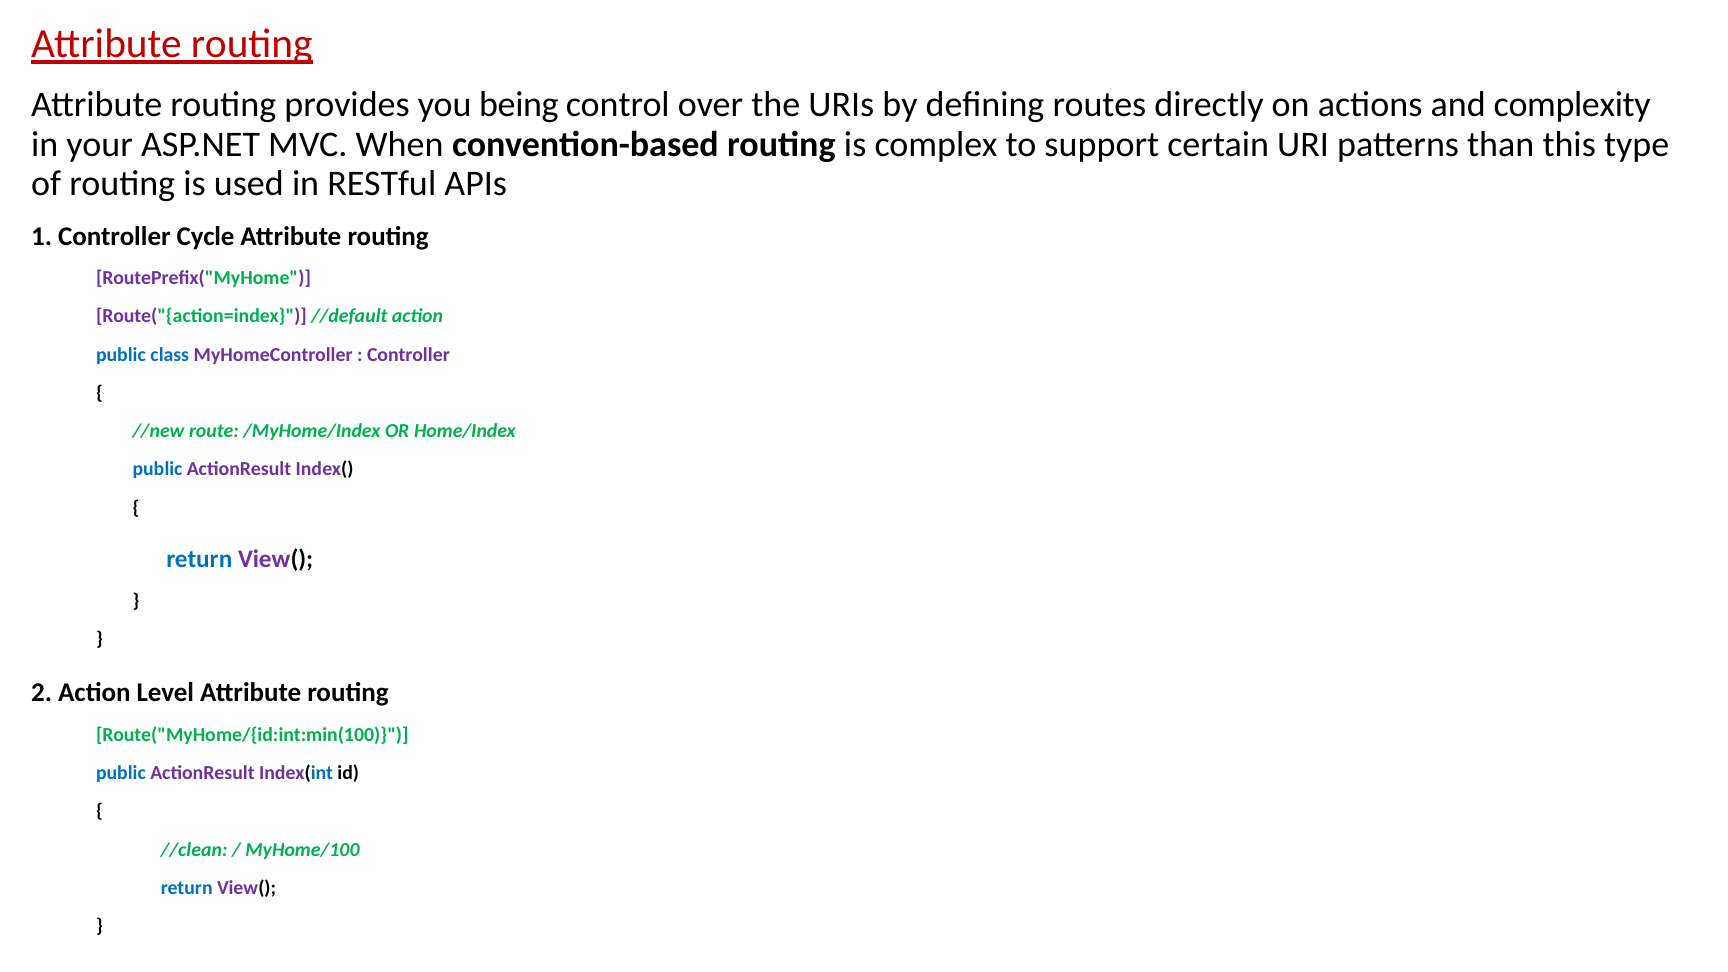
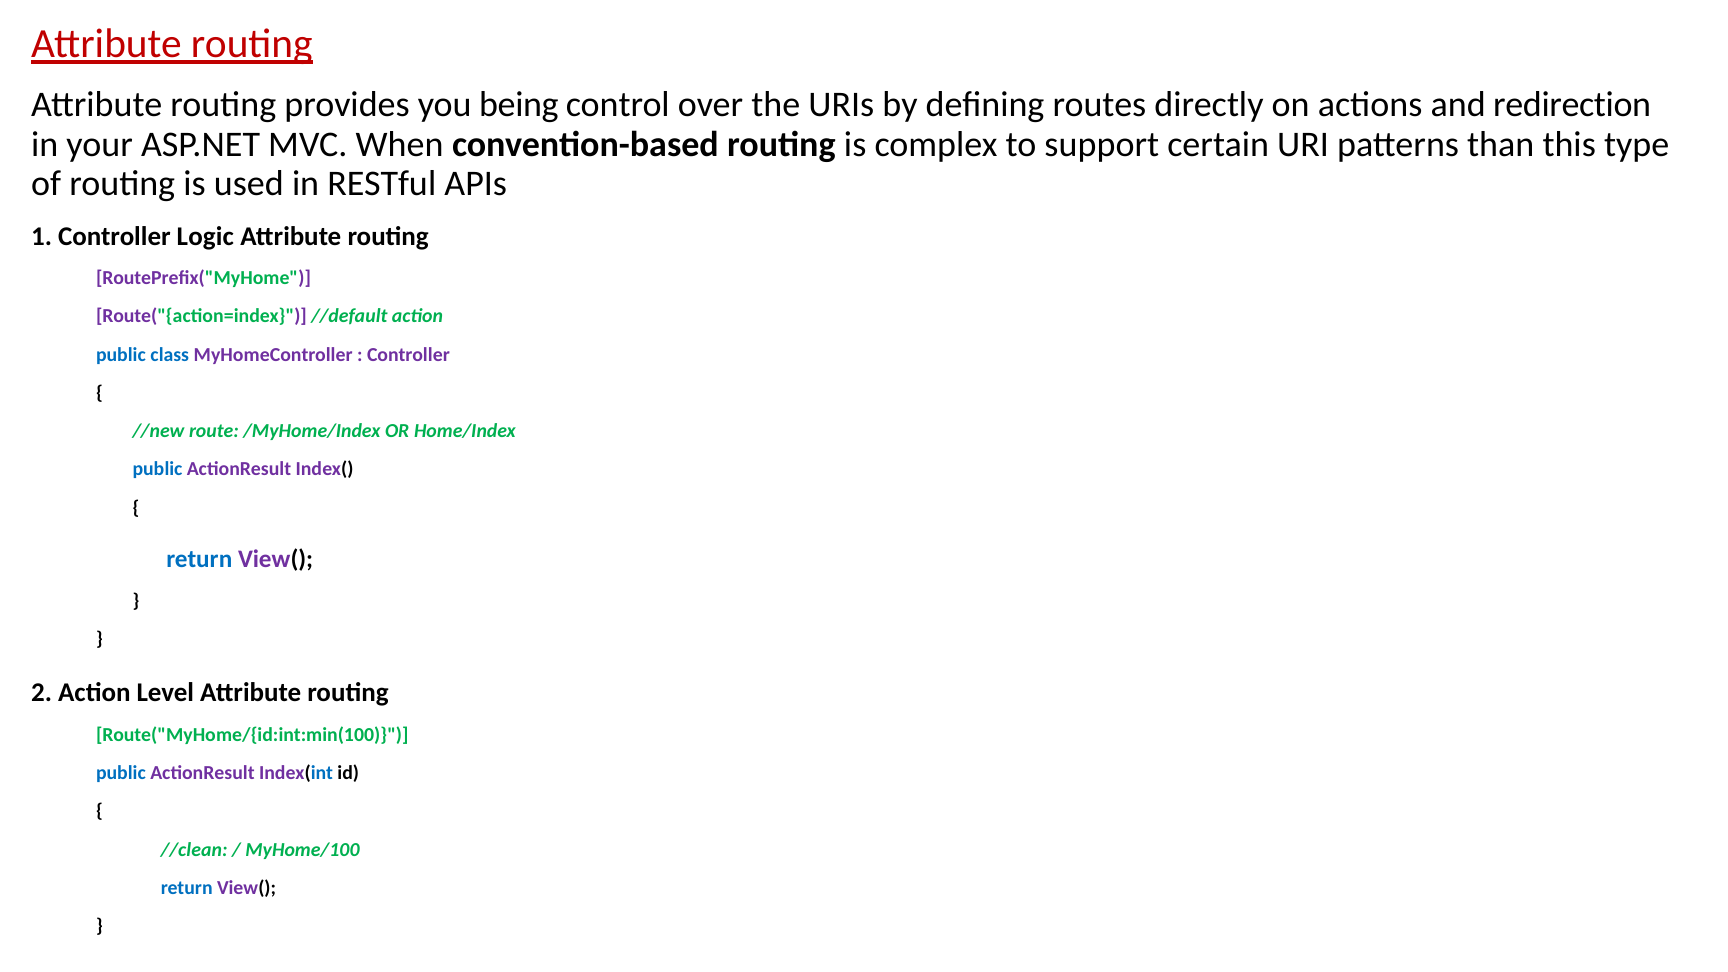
complexity: complexity -> redirection (1572, 105)
Cycle: Cycle -> Logic (205, 237)
